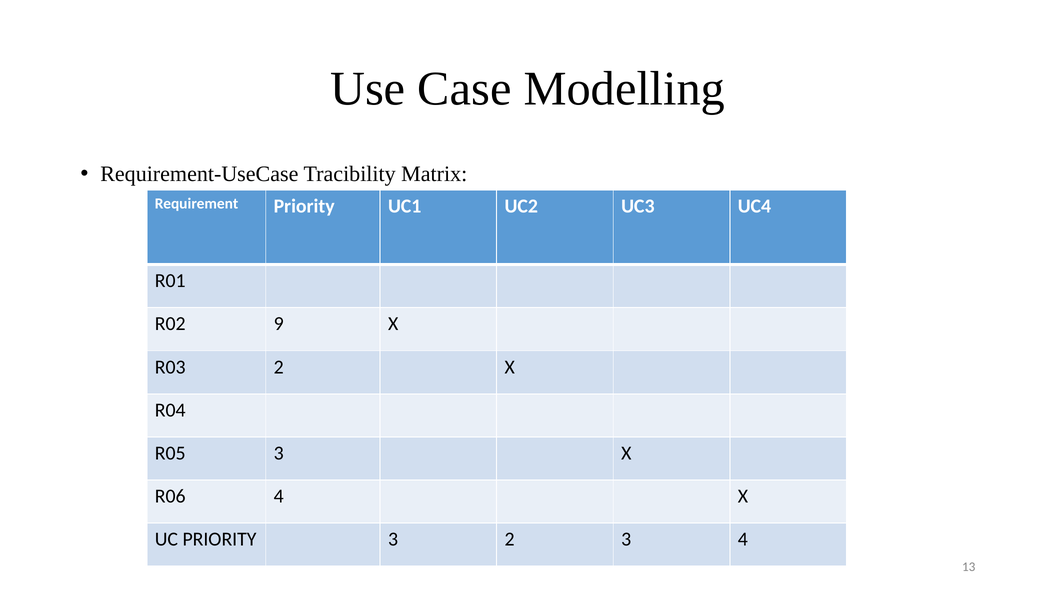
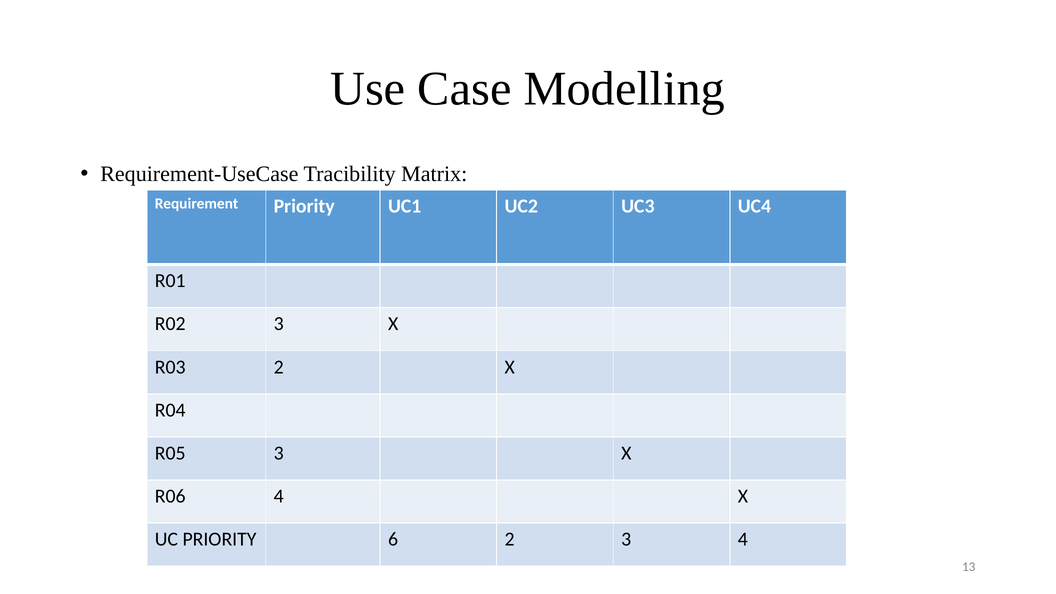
R02 9: 9 -> 3 (279, 324)
PRIORITY 3: 3 -> 6 (393, 539)
